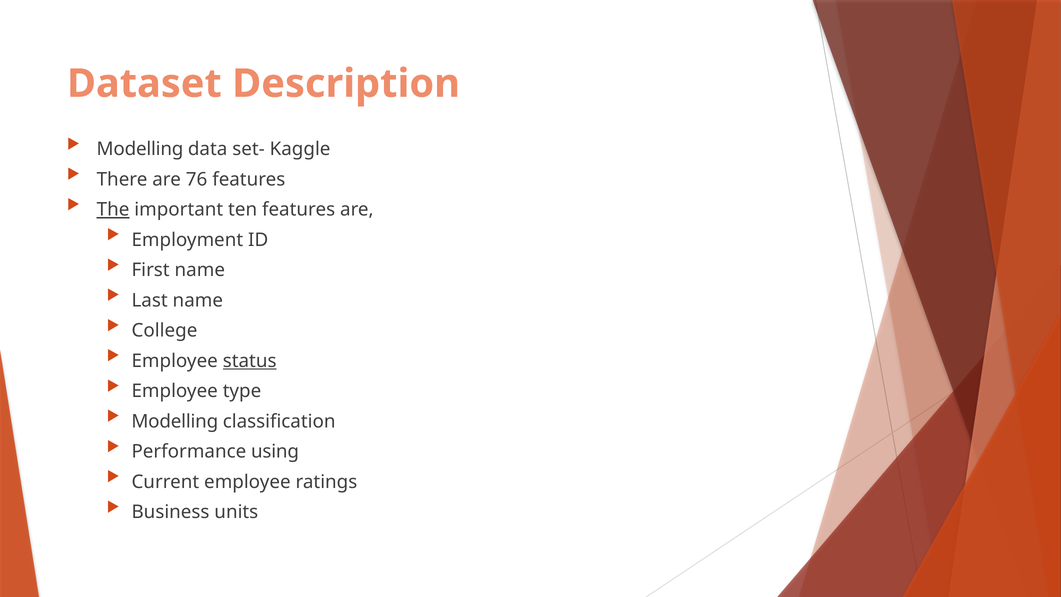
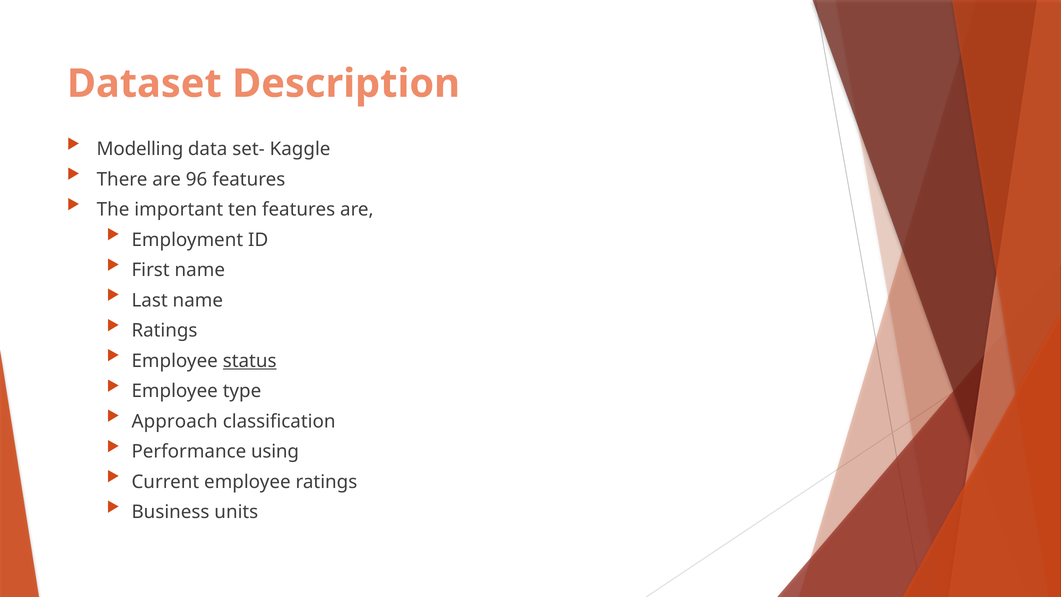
76: 76 -> 96 (197, 179)
The underline: present -> none (113, 210)
College: College -> Ratings (164, 331)
Modelling: Modelling -> Approach (175, 421)
